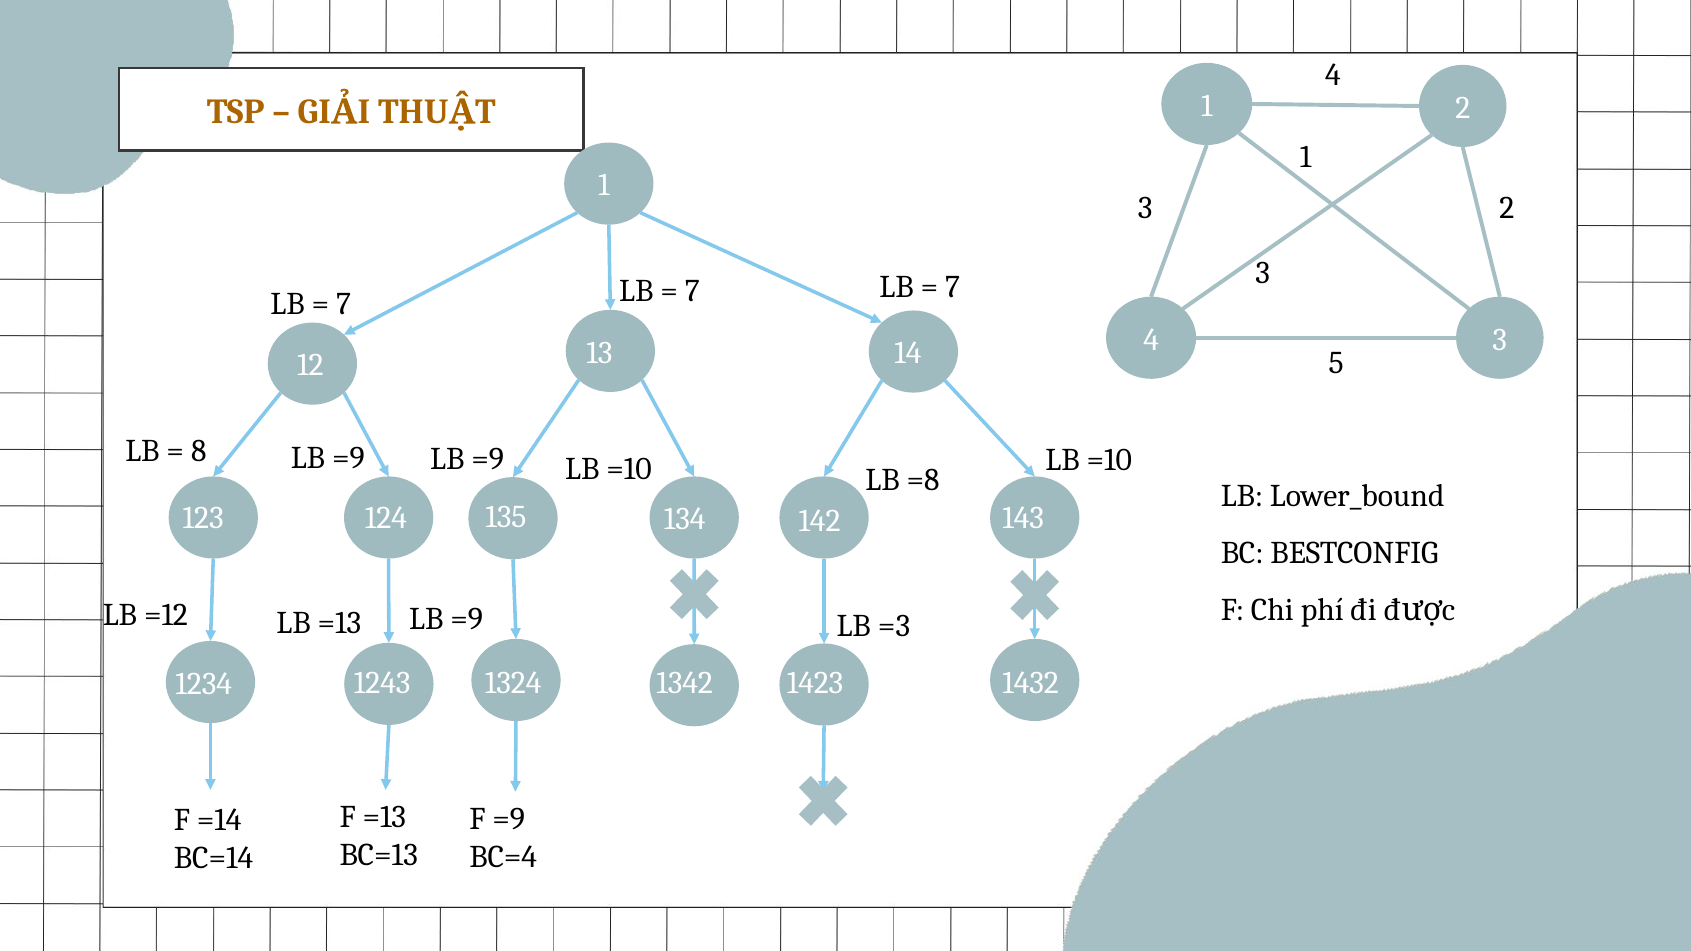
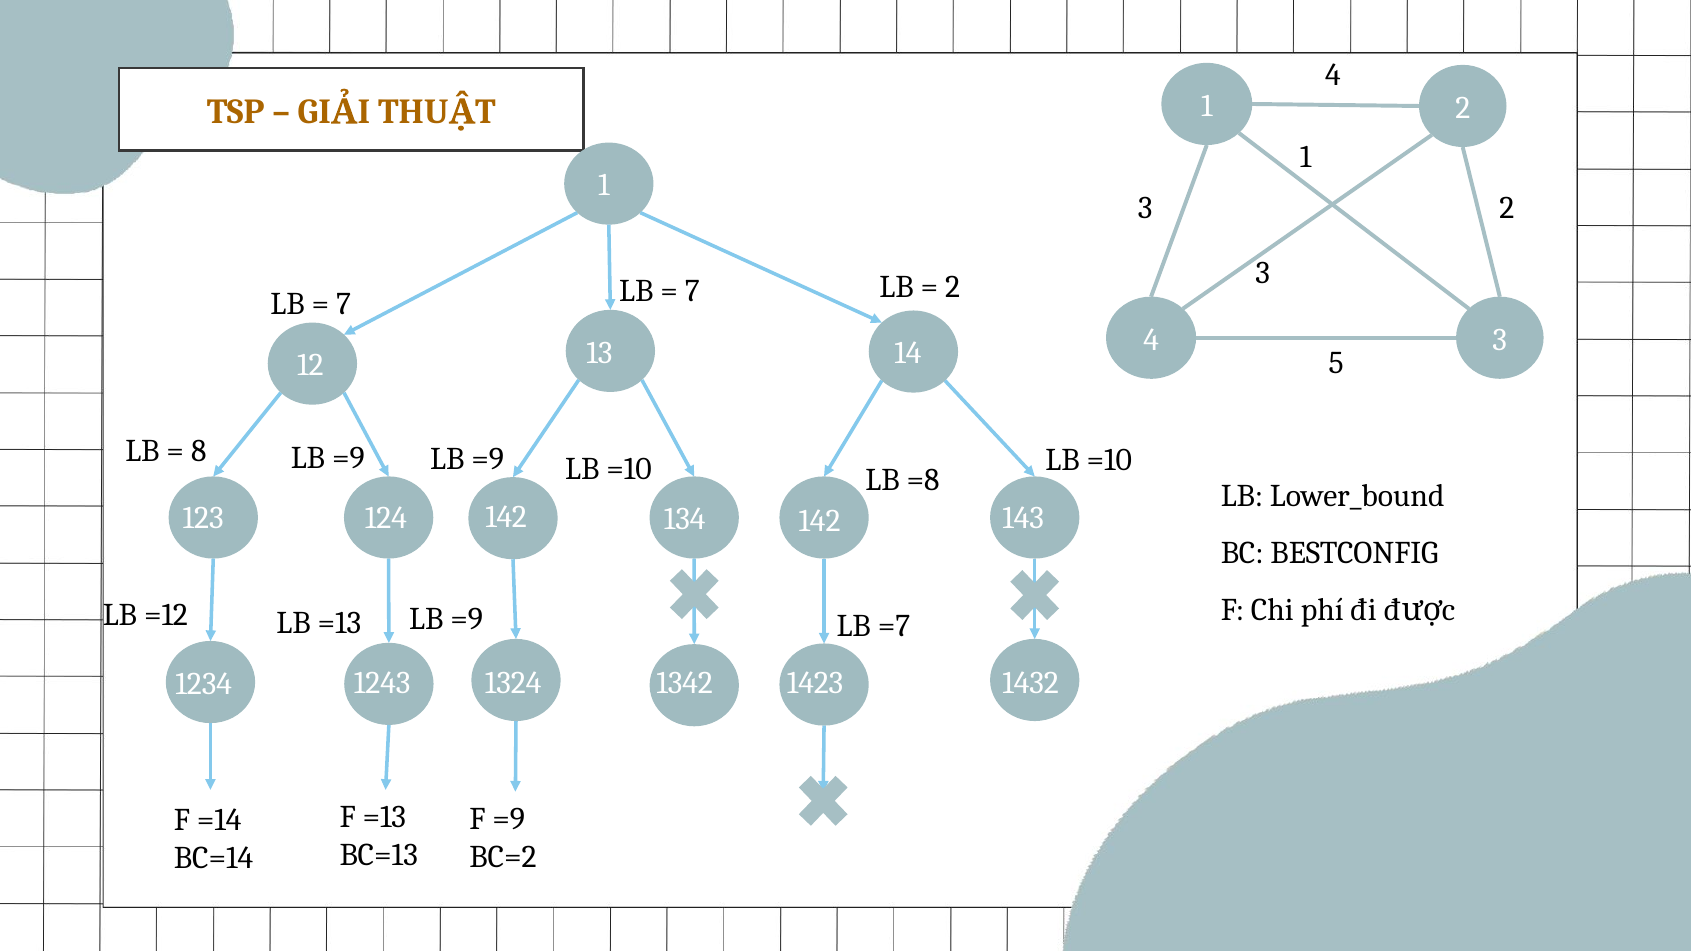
7: 7 -> 2 (953, 287)
124 135: 135 -> 142 (506, 517)
=3: =3 -> =7 (894, 627)
BC=4: BC=4 -> BC=2 (503, 857)
